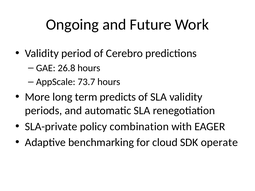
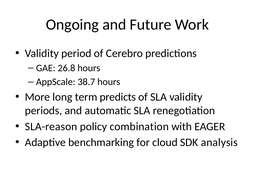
73.7: 73.7 -> 38.7 (86, 82)
SLA-private: SLA-private -> SLA-reason (51, 127)
operate: operate -> analysis (219, 143)
